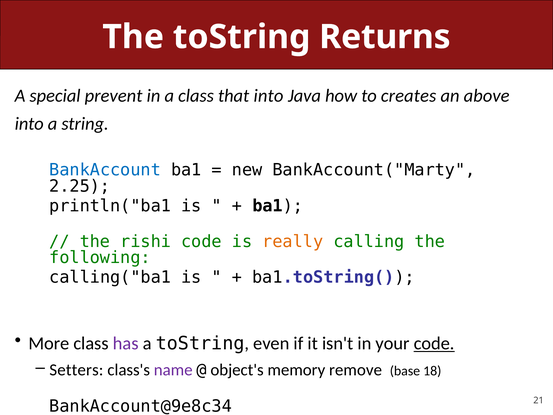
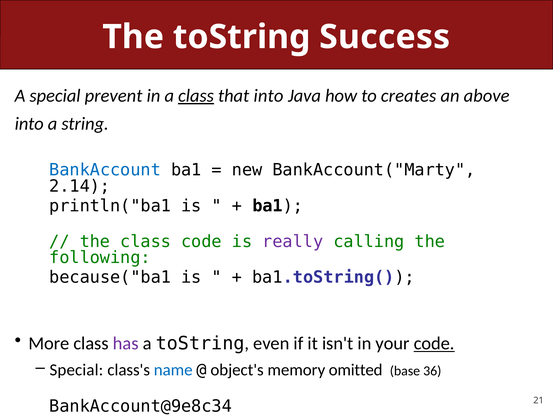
Returns: Returns -> Success (385, 37)
class underline: none -> present (196, 96)
2.25: 2.25 -> 2.14 (80, 186)
the rishi: rishi -> class (146, 241)
really colour: orange -> purple (293, 241)
calling("ba1: calling("ba1 -> because("ba1 (110, 277)
Setters: Setters -> Special (76, 370)
name colour: purple -> blue (173, 370)
remove: remove -> omitted (356, 370)
18: 18 -> 36 (432, 371)
